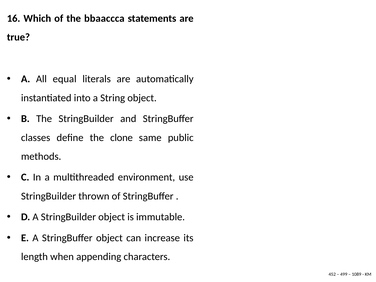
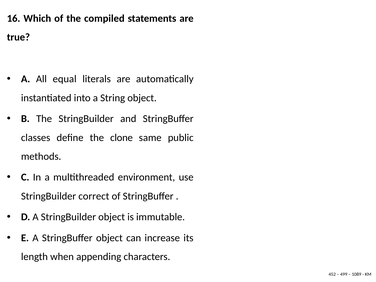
bbaaccca: bbaaccca -> compiled (104, 18)
thrown: thrown -> correct (94, 196)
